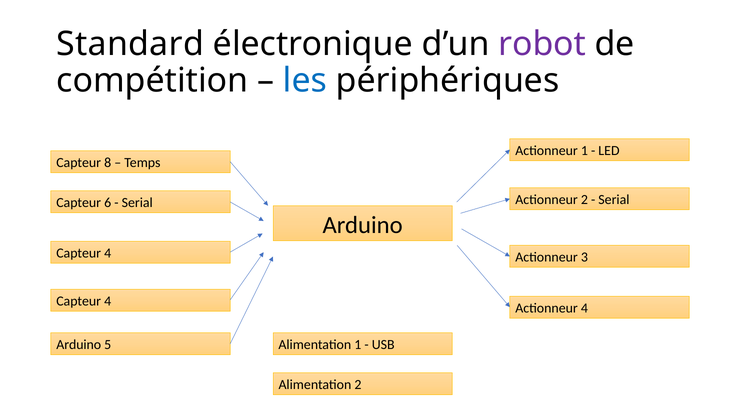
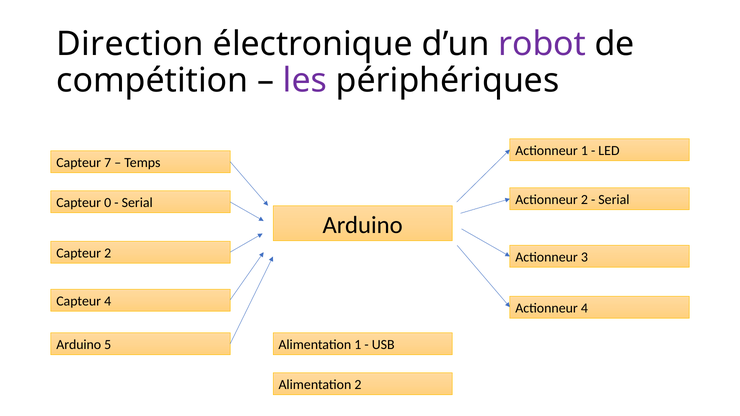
Standard: Standard -> Direction (130, 44)
les colour: blue -> purple (305, 80)
8: 8 -> 7 (108, 163)
6: 6 -> 0 (108, 203)
4: 4 -> 2 (108, 253)
